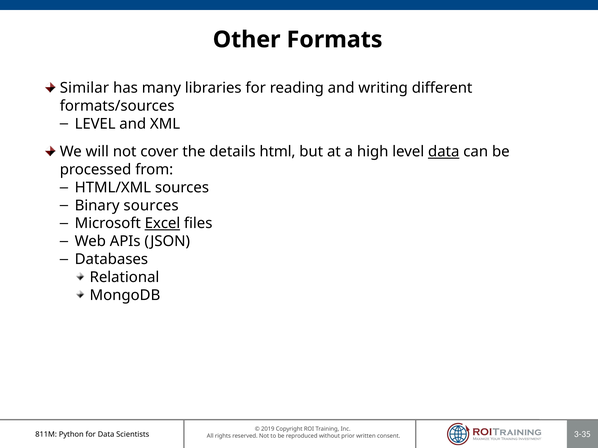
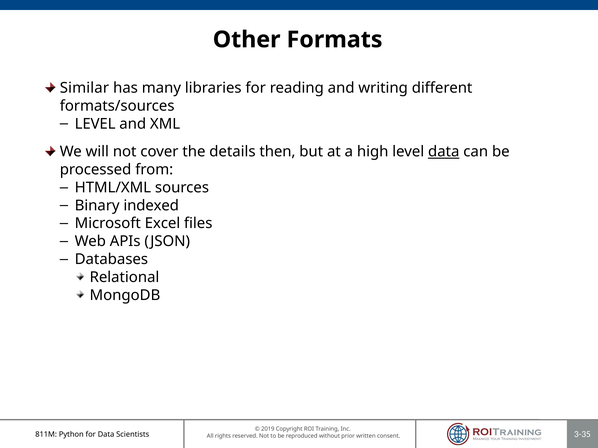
html: html -> then (277, 152)
Binary sources: sources -> indexed (151, 206)
Excel underline: present -> none (162, 224)
